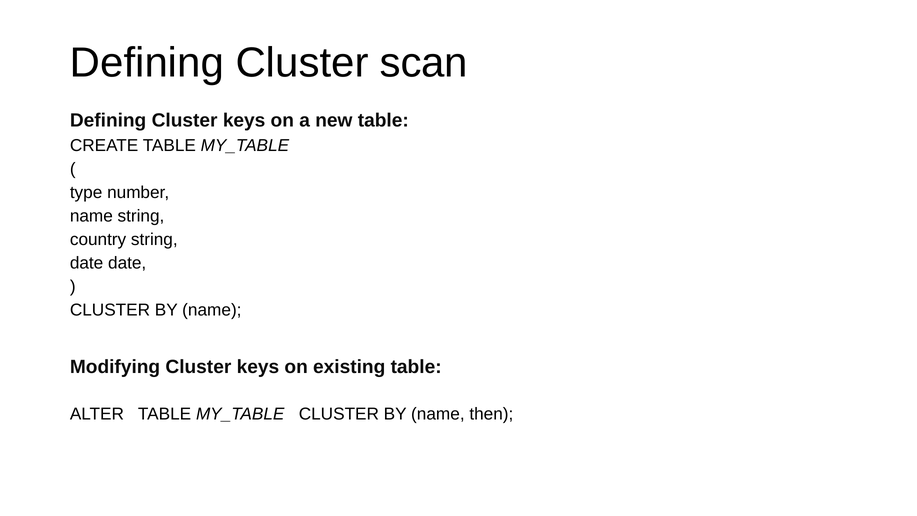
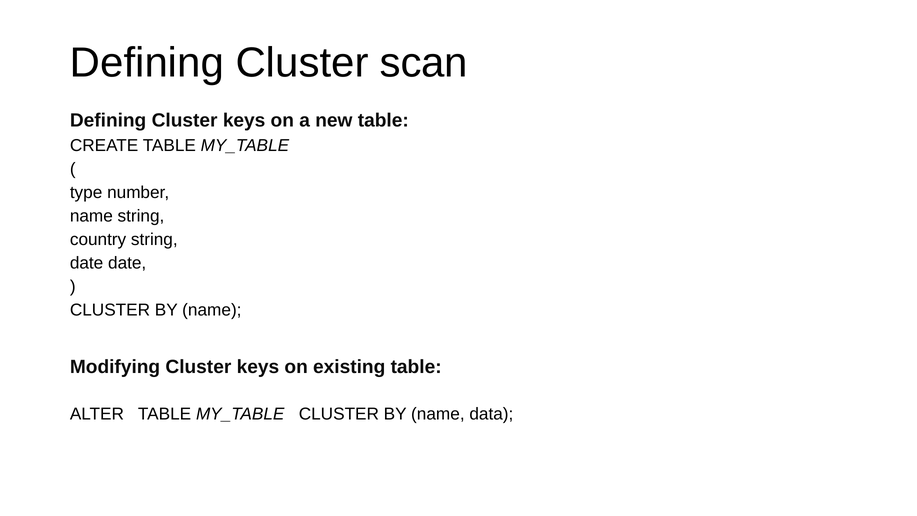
then: then -> data (491, 414)
